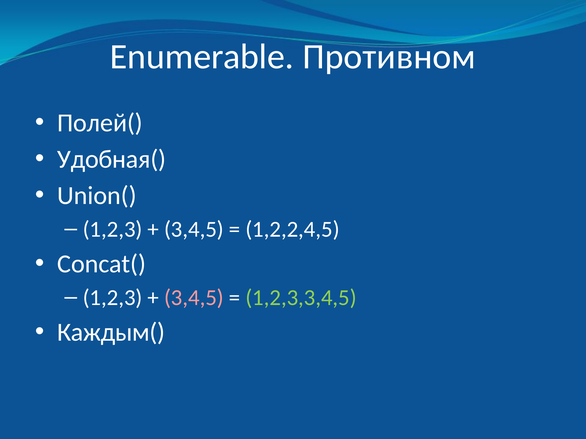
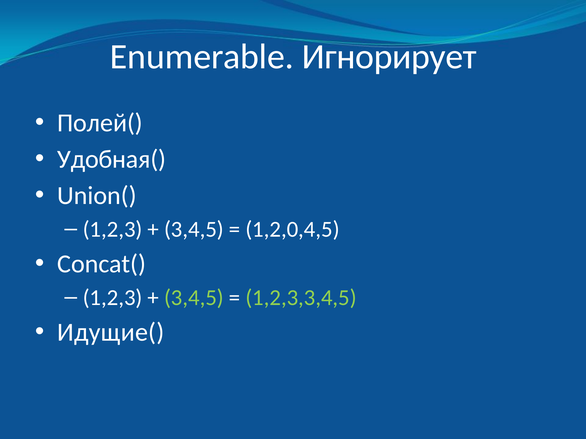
Противном: Противном -> Игнорирует (389, 57)
1,2,2,4,5: 1,2,2,4,5 -> 1,2,0,4,5 (292, 230)
3,4,5 colour: pink -> light green (194, 298)
Каждым(: Каждым( -> Идущие( (111, 333)
